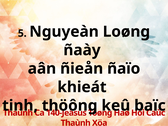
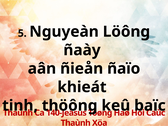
Loøng: Loøng -> Löông (126, 32)
